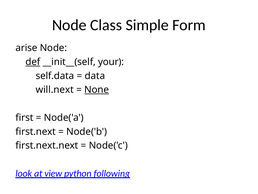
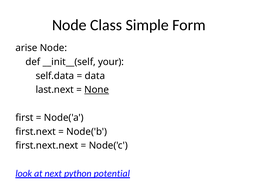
def underline: present -> none (33, 62)
will.next: will.next -> last.next (55, 90)
view: view -> next (53, 173)
following: following -> potential (112, 173)
